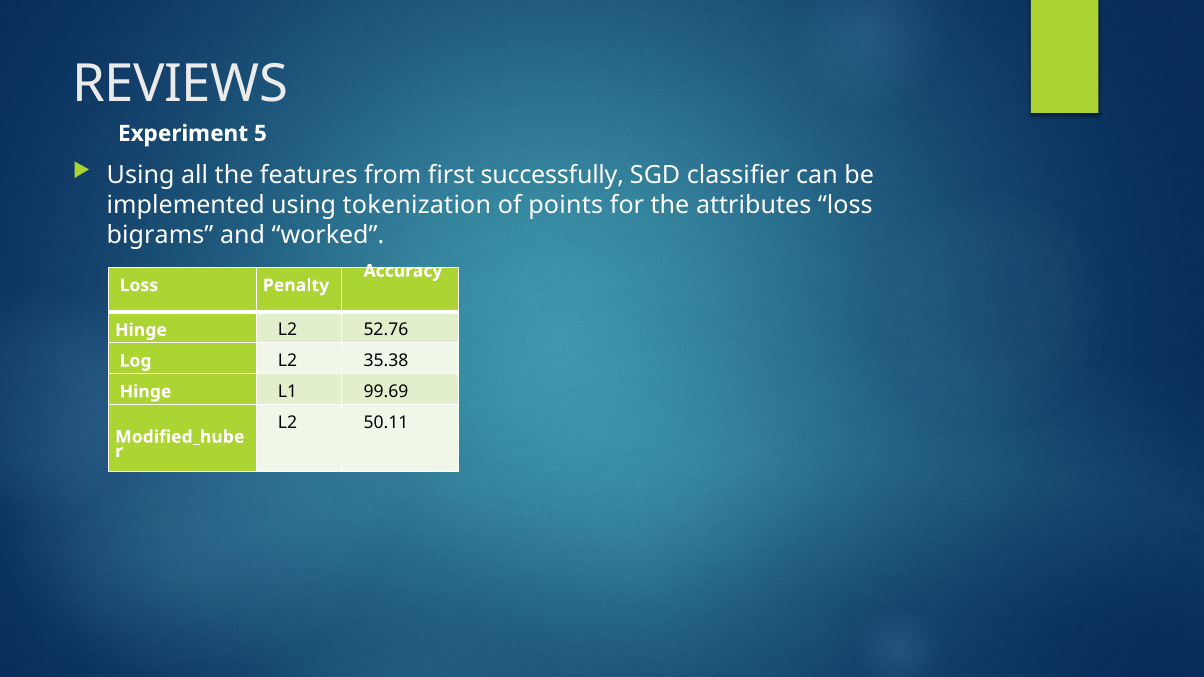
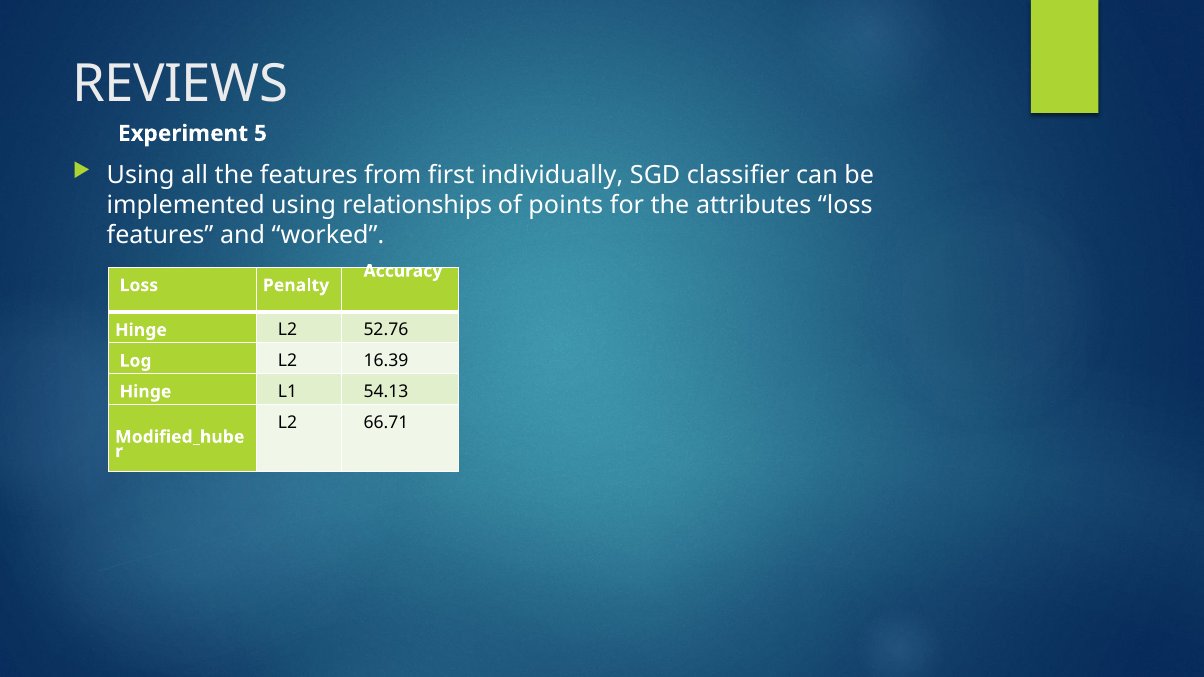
successfully: successfully -> individually (552, 175)
tokenization: tokenization -> relationships (417, 205)
bigrams: bigrams -> features (160, 235)
35.38: 35.38 -> 16.39 (386, 361)
99.69: 99.69 -> 54.13 (386, 392)
50.11: 50.11 -> 66.71 (386, 423)
